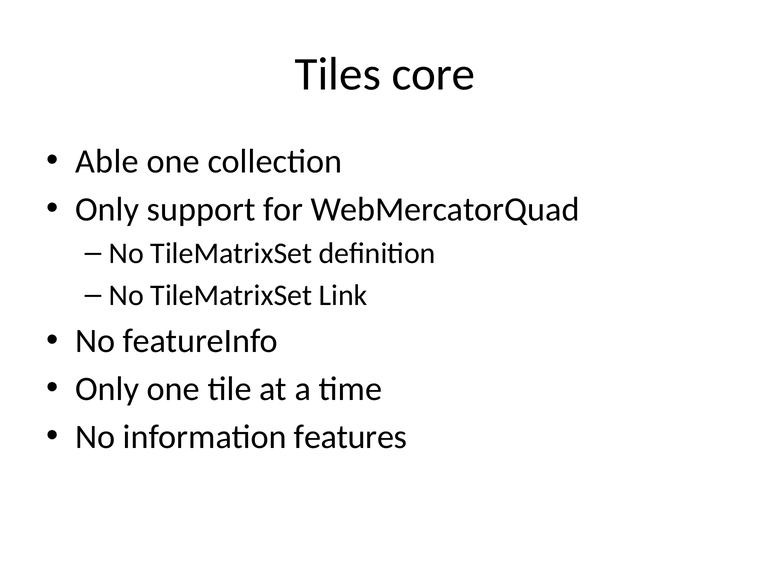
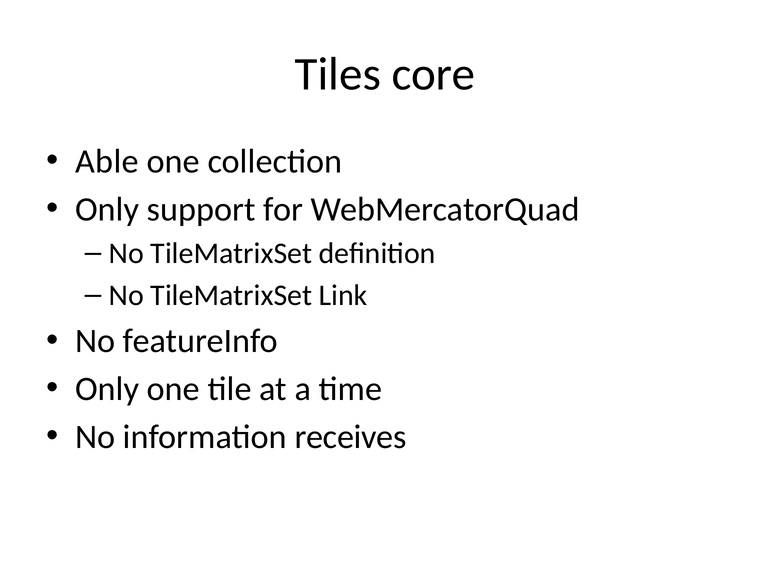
features: features -> receives (351, 437)
